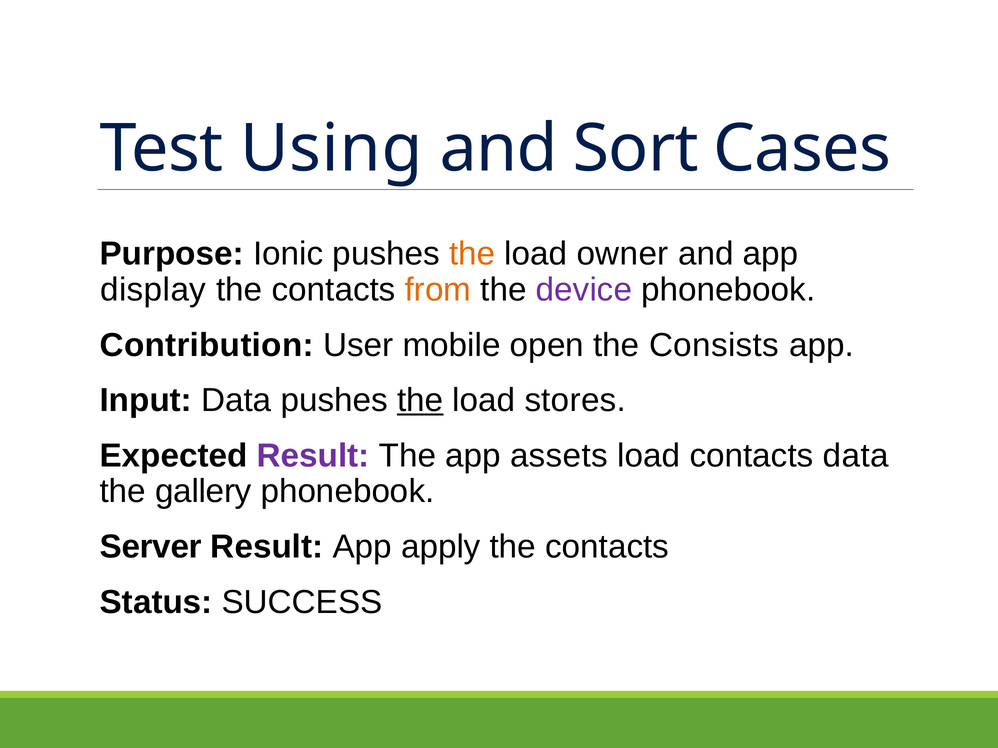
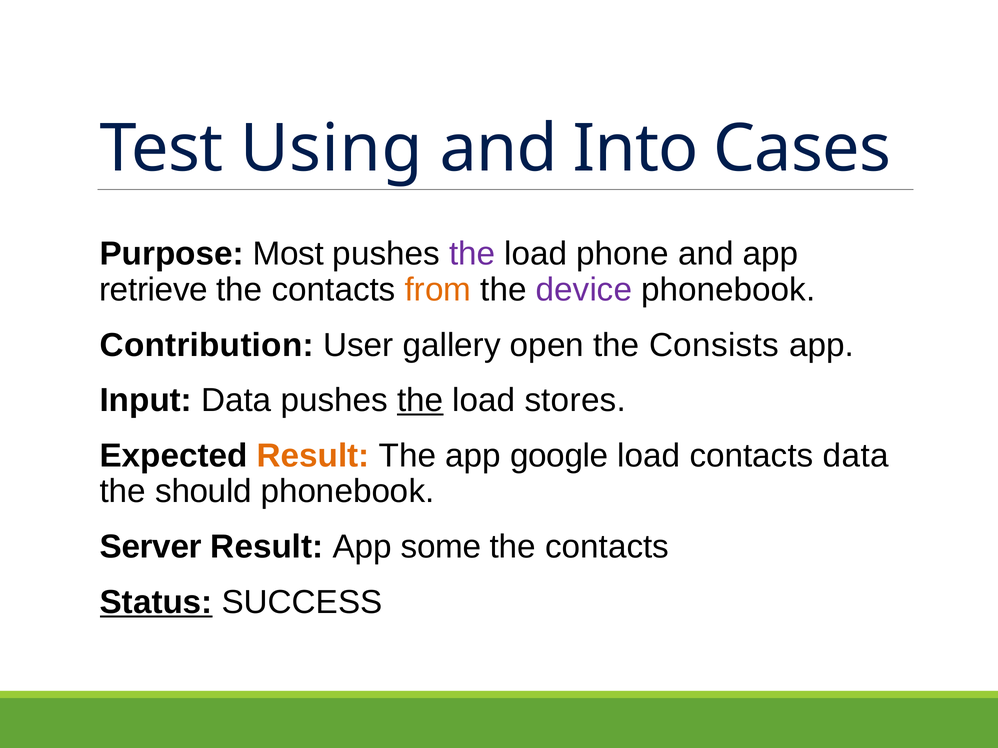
Sort: Sort -> Into (636, 149)
Ionic: Ionic -> Most (288, 254)
the colour: orange -> purple (472, 254)
owner: owner -> phone (623, 254)
display: display -> retrieve (154, 290)
mobile: mobile -> gallery (452, 345)
Result colour: purple -> orange (313, 456)
assets: assets -> google (559, 456)
gallery: gallery -> should (203, 492)
apply: apply -> some (441, 547)
Status underline: none -> present (156, 602)
